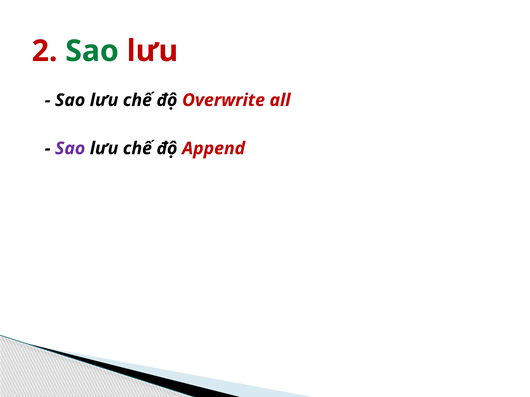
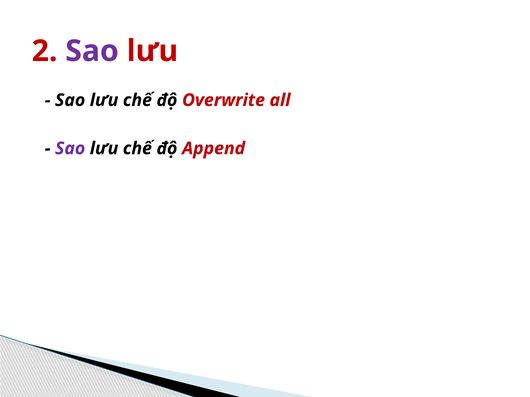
Sao colour: green -> purple (92, 51)
